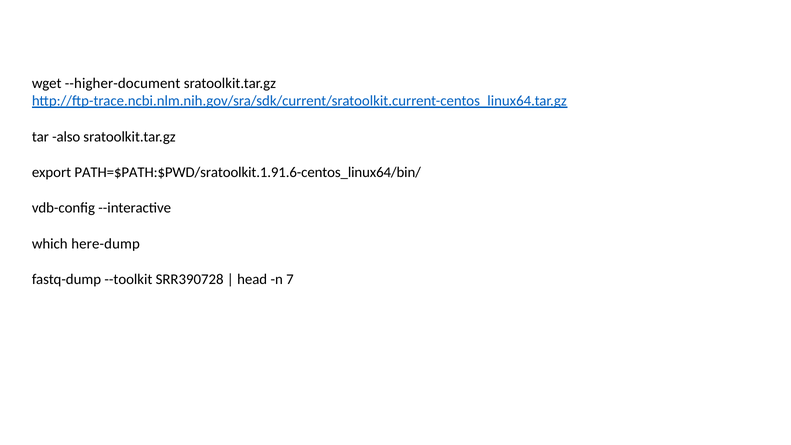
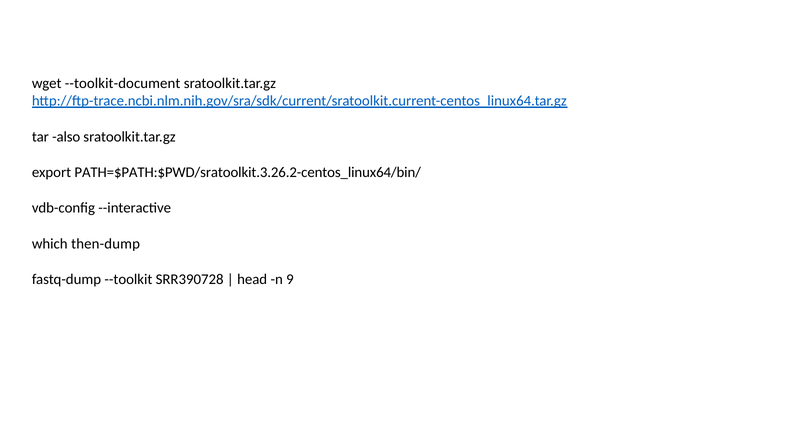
--higher-document: --higher-document -> --toolkit-document (123, 83)
PATH=$PATH:$PWD/sratoolkit.1.91.6-centos_linux64/bin/: PATH=$PATH:$PWD/sratoolkit.1.91.6-centos_linux64/bin/ -> PATH=$PATH:$PWD/sratoolkit.3.26.2-centos_linux64/bin/ (248, 172)
here-dump: here-dump -> then-dump (106, 244)
7: 7 -> 9 (290, 279)
